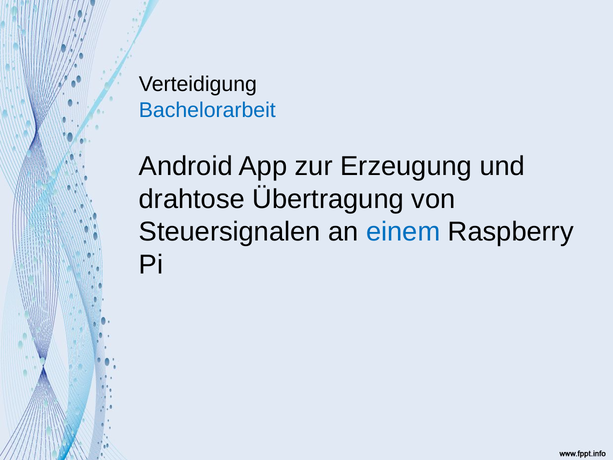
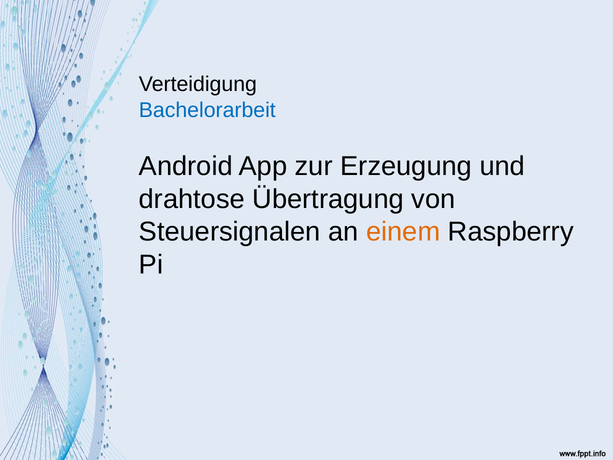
einem colour: blue -> orange (403, 232)
